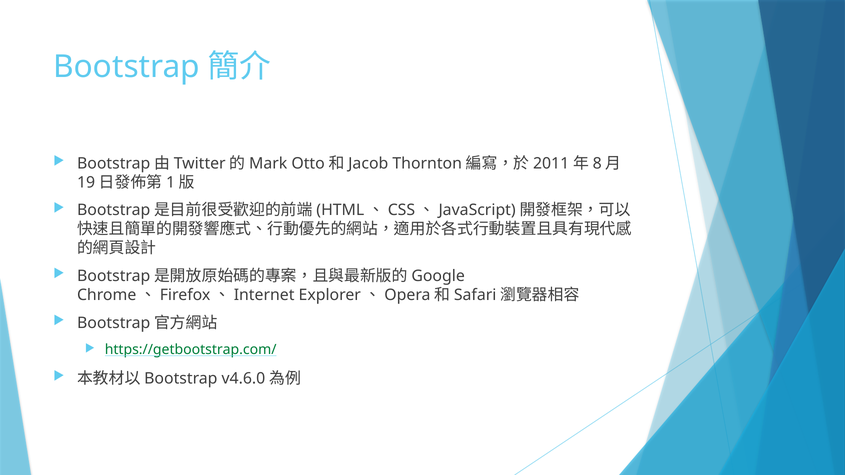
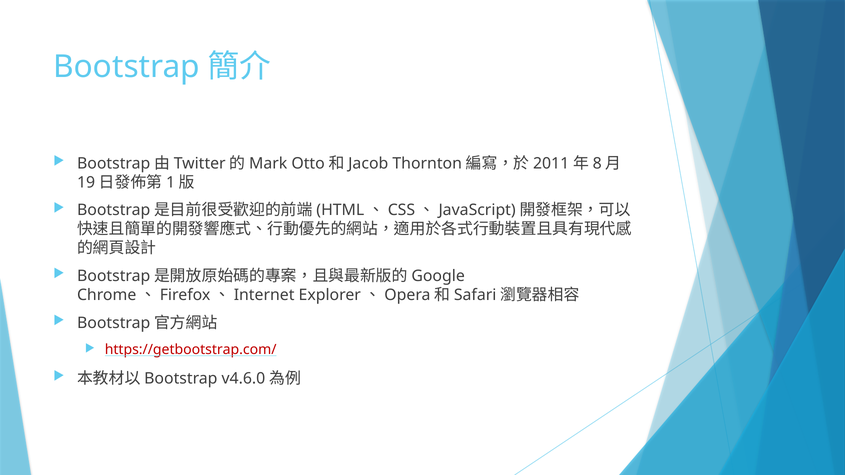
https://getbootstrap.com/ colour: green -> red (191, 350)
